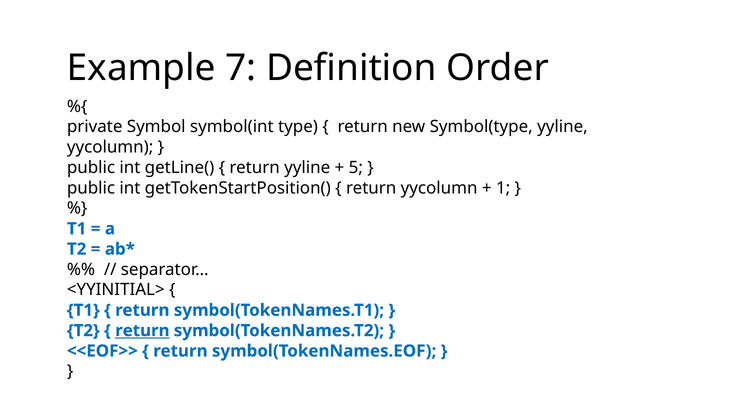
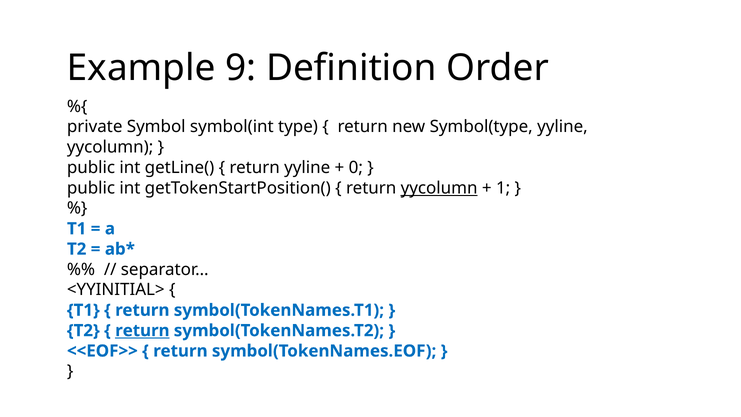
7: 7 -> 9 (241, 68)
5: 5 -> 0 (356, 168)
yycolumn underline: none -> present (439, 188)
